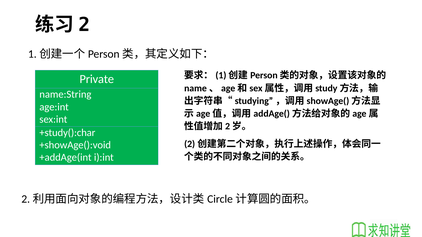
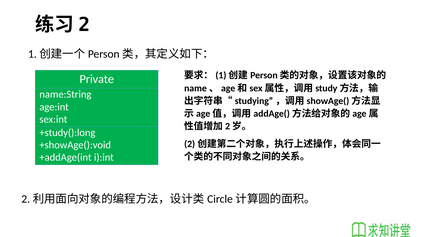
+study():char: +study():char -> +study():long (67, 133)
